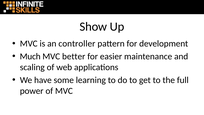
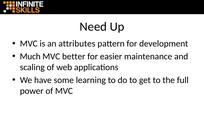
Show: Show -> Need (93, 27)
controller: controller -> attributes (77, 44)
